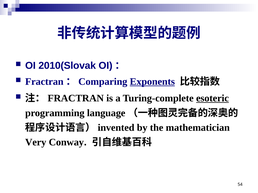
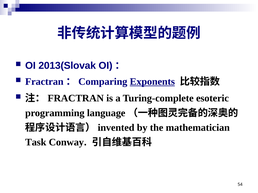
2010(Slovak: 2010(Slovak -> 2013(Slovak (67, 66)
esoteric underline: present -> none (212, 99)
Very: Very -> Task (36, 143)
